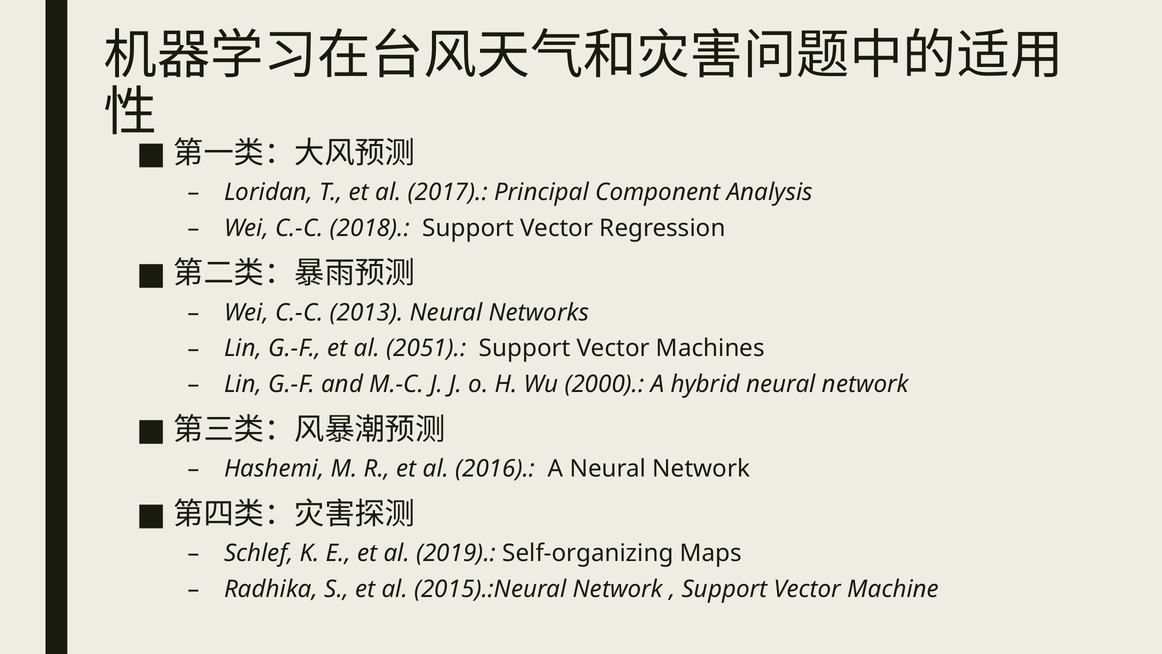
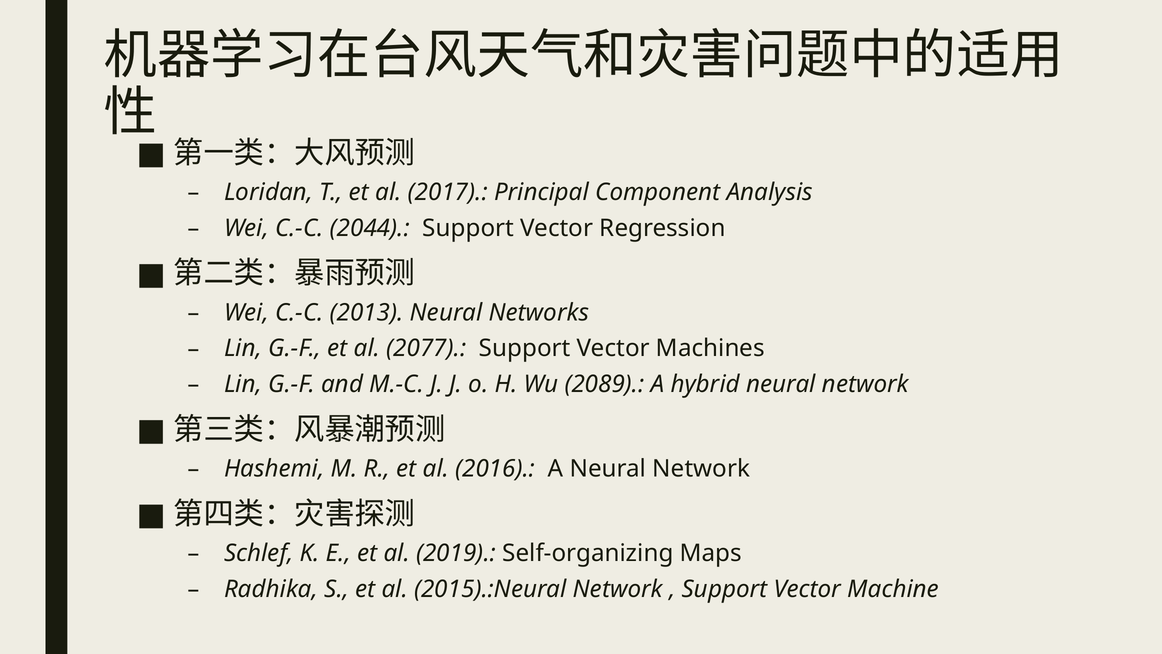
2018: 2018 -> 2044 (370, 228)
2051: 2051 -> 2077 (426, 348)
2000: 2000 -> 2089 (604, 384)
